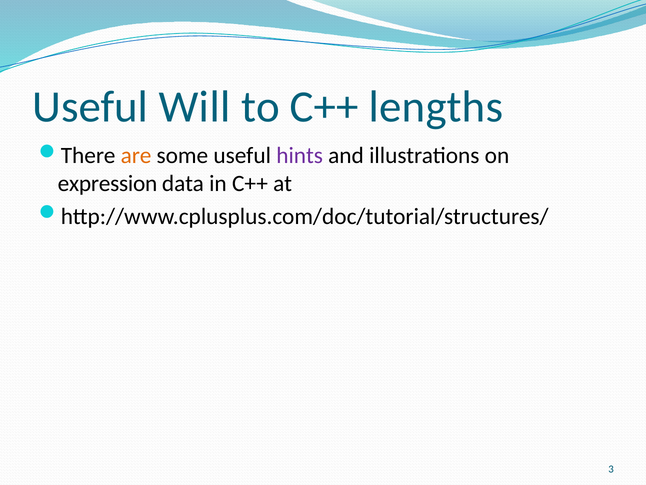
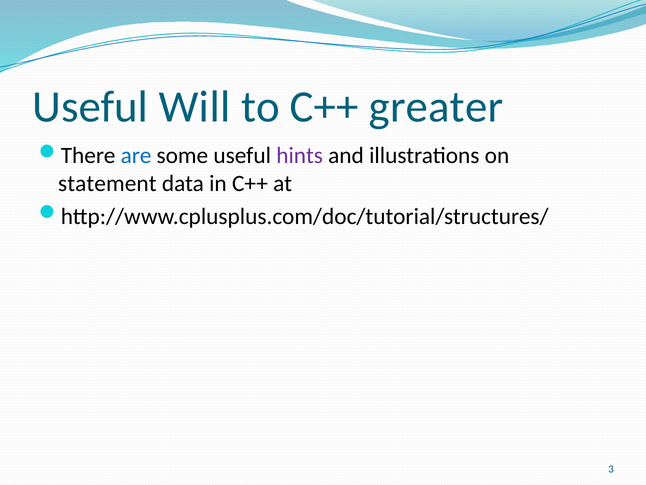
lengths: lengths -> greater (436, 107)
are colour: orange -> blue (136, 156)
expression: expression -> statement (107, 184)
